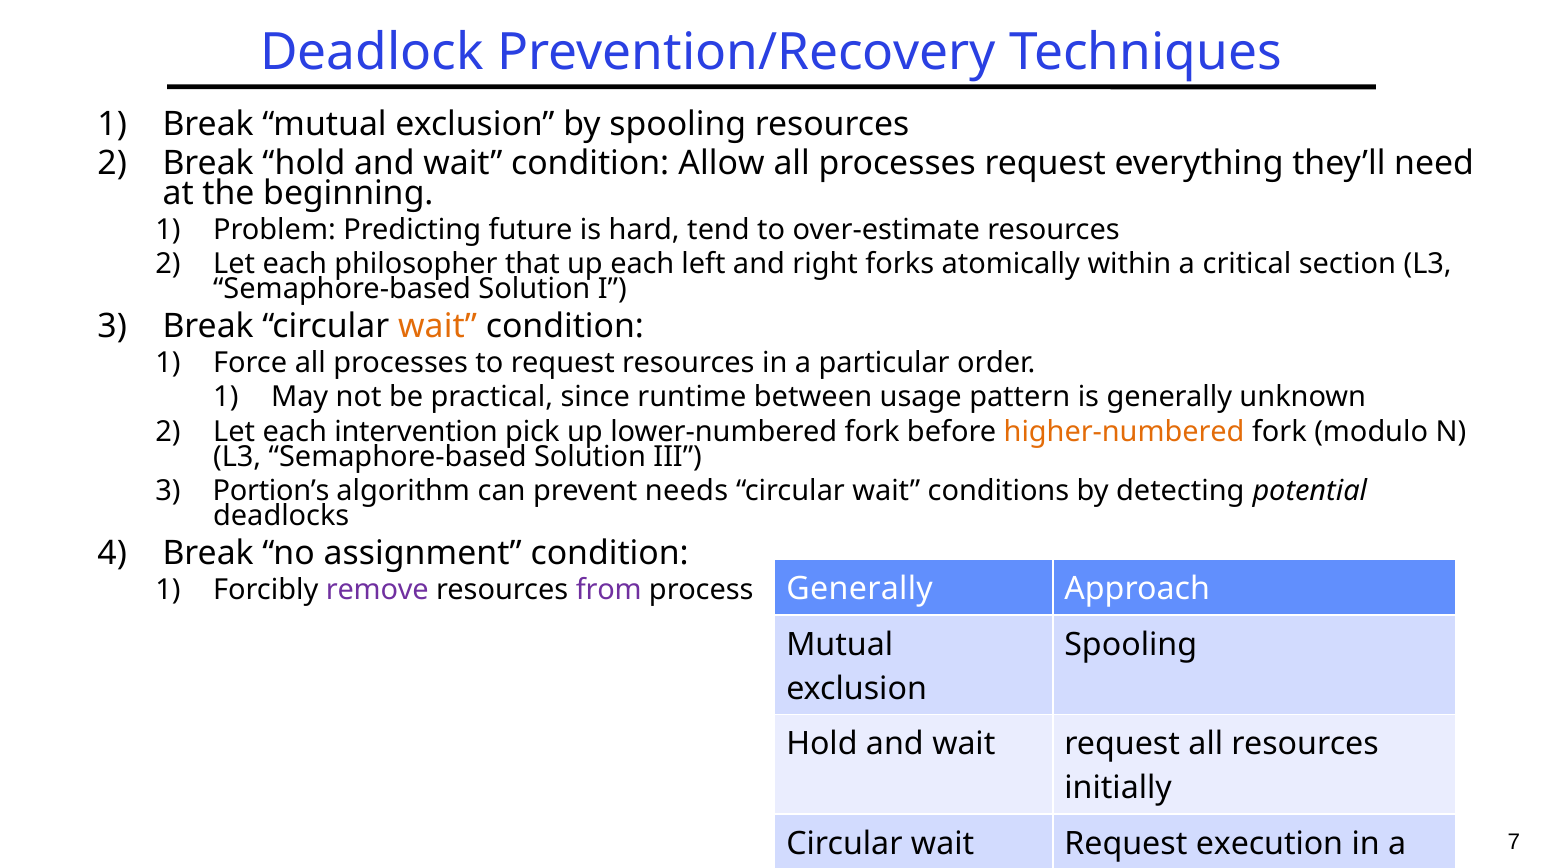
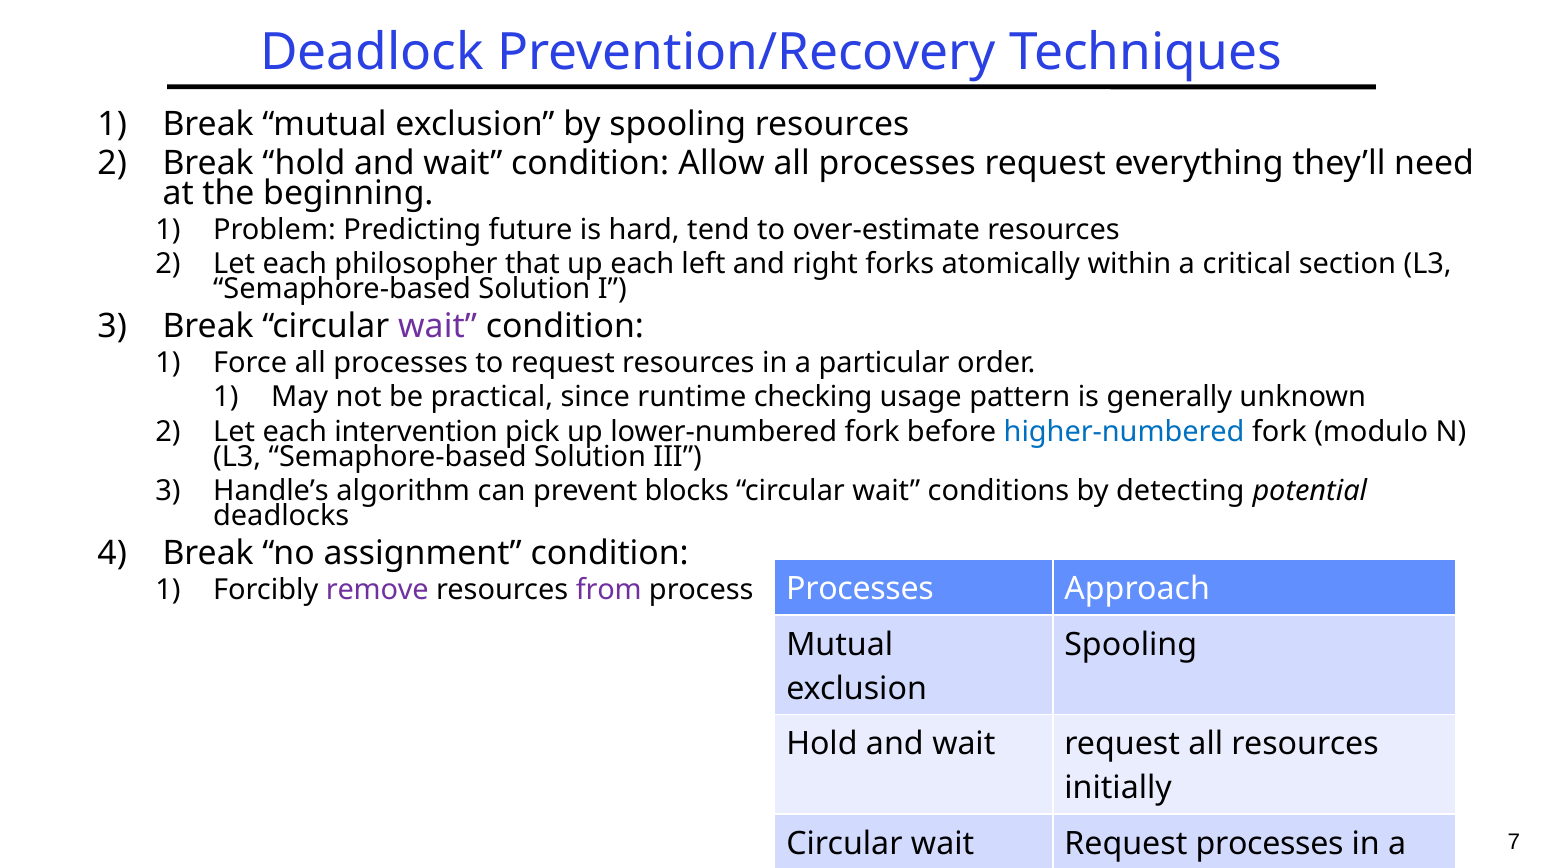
wait colour: orange -> purple (438, 326)
between: between -> checking (813, 397)
higher-numbered colour: orange -> blue (1124, 432)
Portion’s: Portion’s -> Handle’s (271, 491)
needs: needs -> blocks (687, 491)
process Generally: Generally -> Processes (860, 589)
Request execution: execution -> processes (1270, 844)
